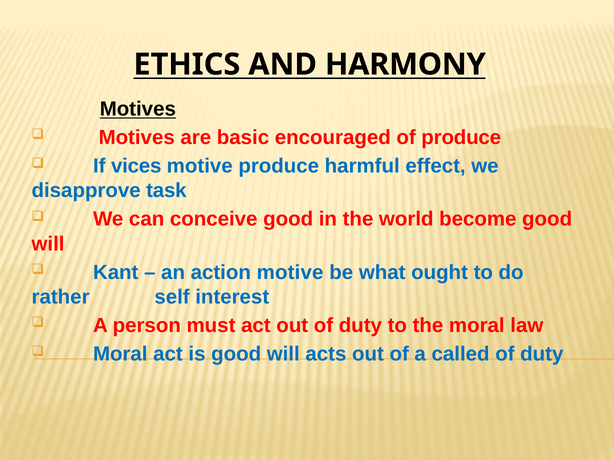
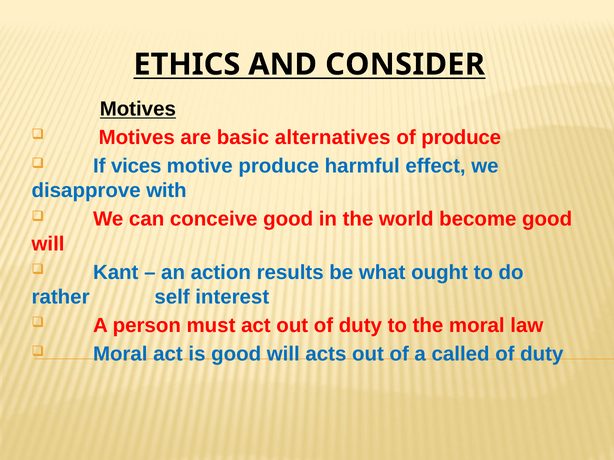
HARMONY: HARMONY -> CONSIDER (405, 65)
encouraged: encouraged -> alternatives (333, 138)
task: task -> with (166, 191)
action motive: motive -> results (290, 273)
